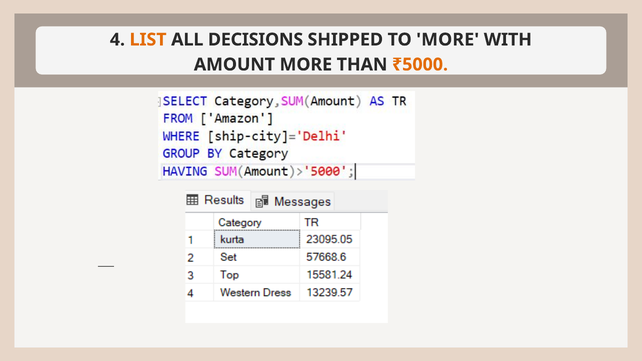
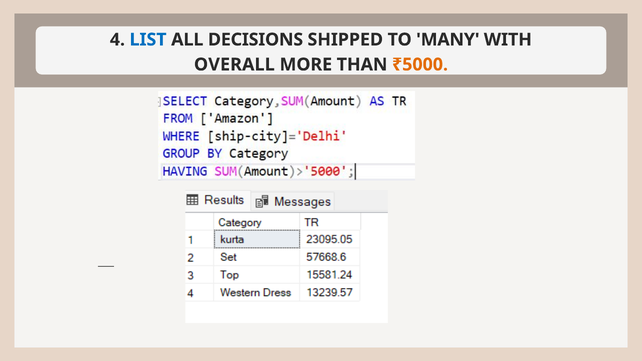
LIST colour: orange -> blue (148, 40)
TO MORE: MORE -> MANY (448, 40)
AMOUNT: AMOUNT -> OVERALL (234, 65)
